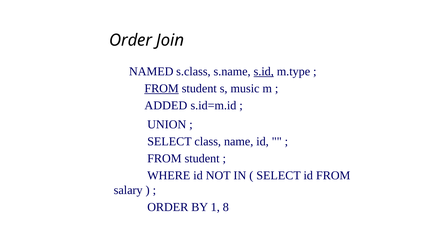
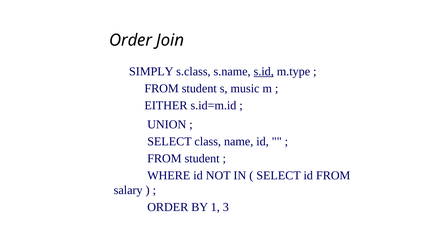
NAMED: NAMED -> SIMPLY (151, 71)
FROM underline: present -> none (162, 88)
ADDED: ADDED -> EITHER (166, 105)
8: 8 -> 3 (226, 207)
